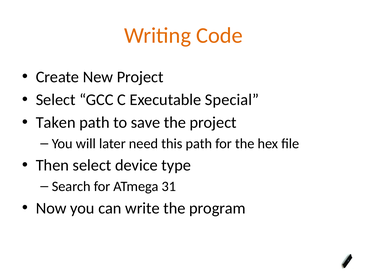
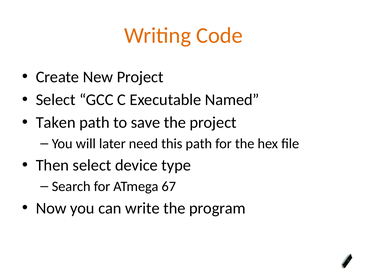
Special: Special -> Named (232, 100)
31: 31 -> 67 (169, 187)
